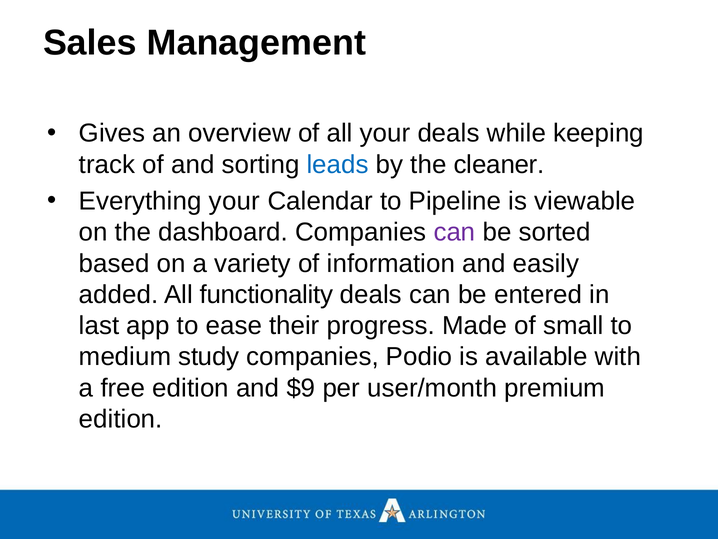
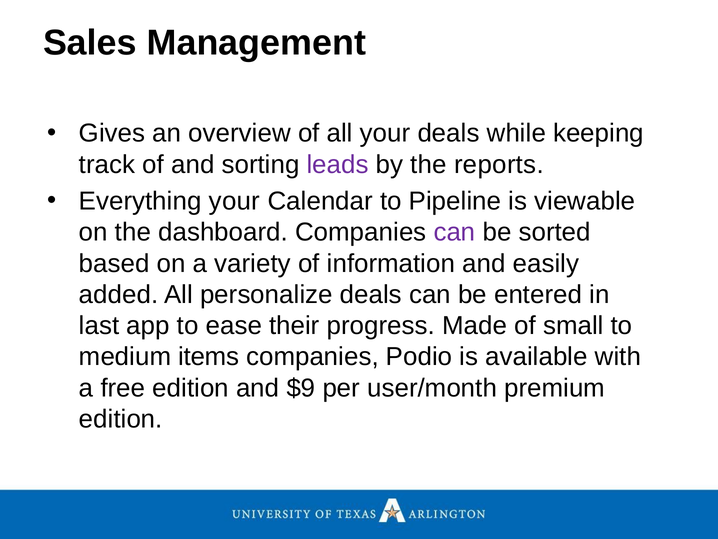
leads colour: blue -> purple (338, 164)
cleaner: cleaner -> reports (499, 164)
functionality: functionality -> personalize (266, 294)
study: study -> items (209, 357)
